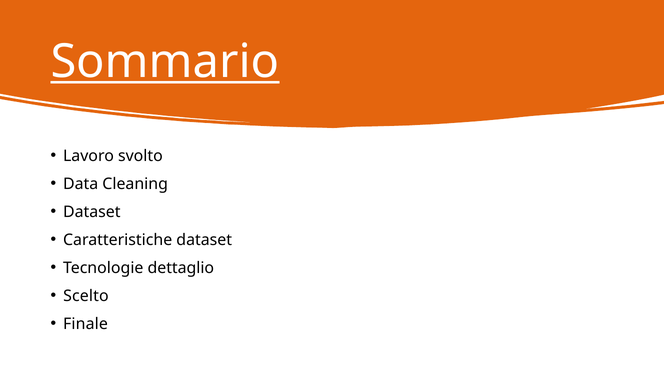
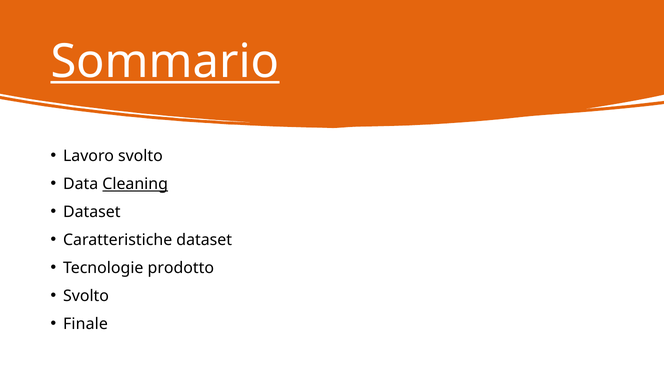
Cleaning underline: none -> present (135, 184)
dettaglio: dettaglio -> prodotto (181, 268)
Scelto: Scelto -> Svolto (86, 295)
